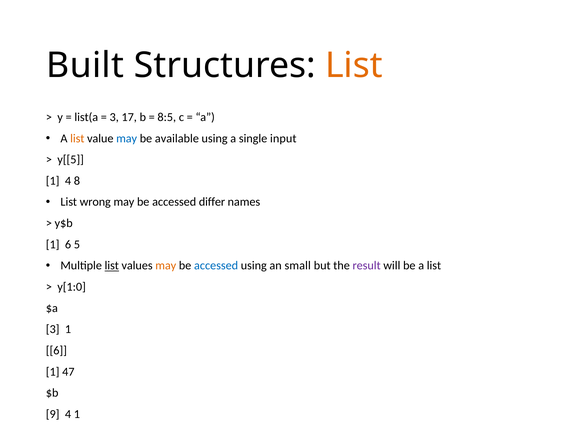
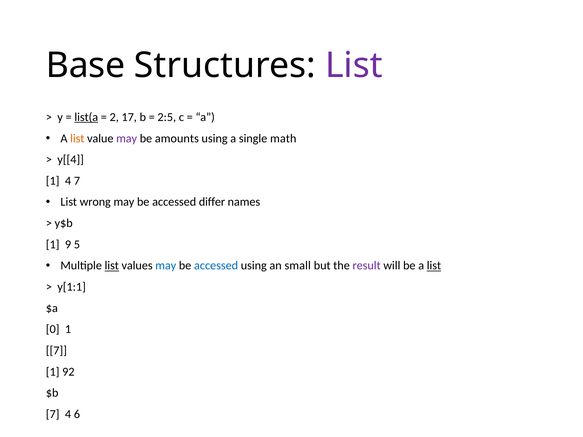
Built: Built -> Base (85, 65)
List colour: orange -> purple (354, 65)
list(a underline: none -> present (86, 117)
3: 3 -> 2 (114, 117)
8:5: 8:5 -> 2:5 (167, 117)
may colour: blue -> purple (127, 138)
available: available -> amounts (177, 138)
input: input -> math (283, 138)
y[[5: y[[5 -> y[[4 (71, 160)
4 8: 8 -> 7 (77, 181)
6: 6 -> 9 (68, 245)
may colour: orange -> blue (166, 266)
list underline: none -> present (434, 266)
y[1:0: y[1:0 -> y[1:1 (72, 287)
3: 3 -> 0 (53, 329)
6: 6 -> 7 (56, 351)
47: 47 -> 92 (68, 372)
9: 9 -> 7 (53, 414)
4 1: 1 -> 6 (77, 414)
